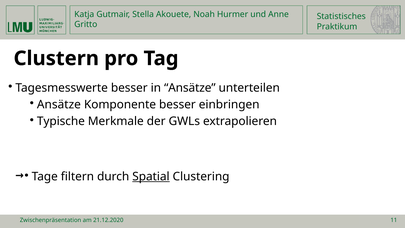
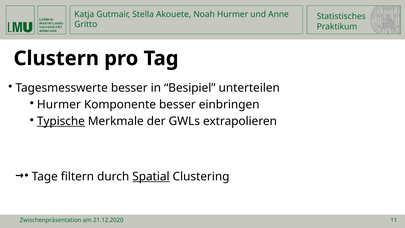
in Ansätze: Ansätze -> Besipiel (190, 88)
Ansätze: Ansätze -> Hurmer (59, 104)
Typische underline: none -> present (61, 121)
